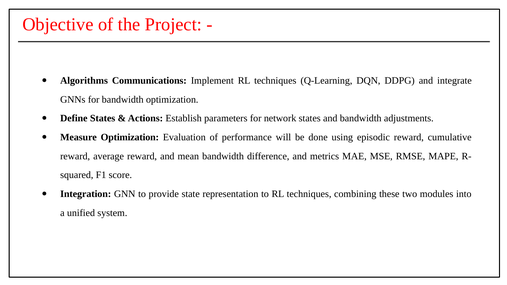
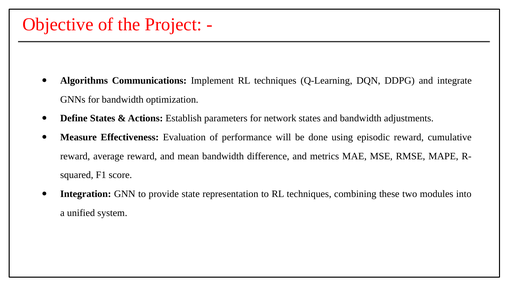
Measure Optimization: Optimization -> Effectiveness (130, 137)
